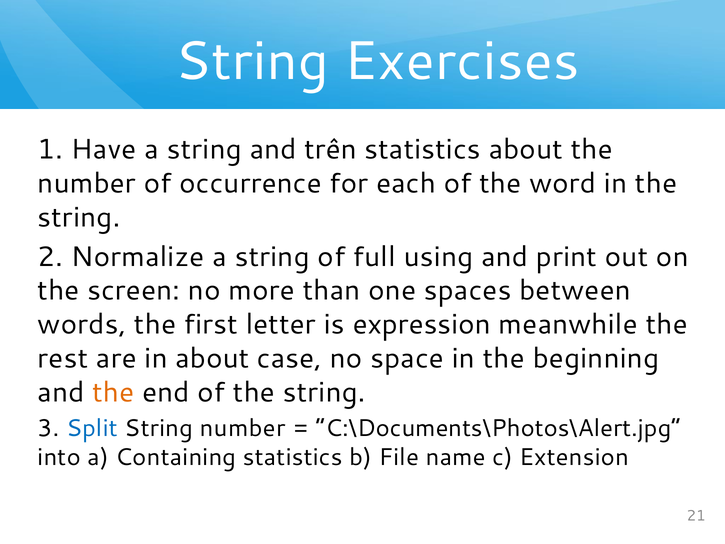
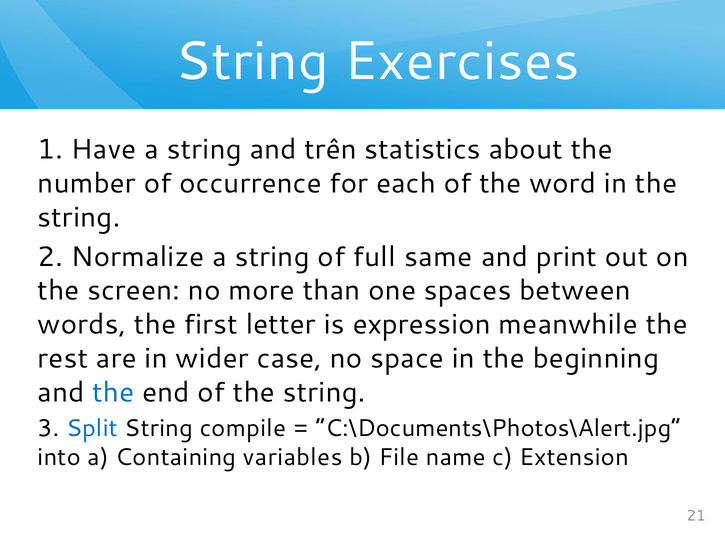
using: using -> same (438, 257)
in about: about -> wider (212, 358)
the colour: orange -> blue (113, 392)
String number: number -> compile (243, 428)
Containing statistics: statistics -> variables (293, 457)
